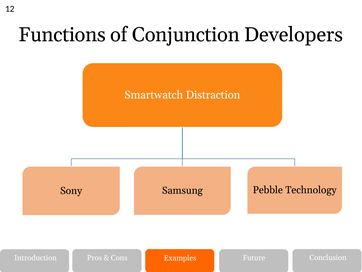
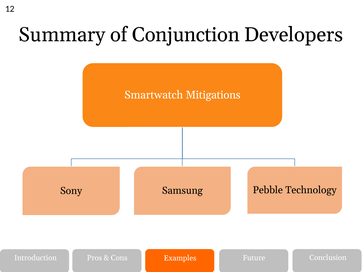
Functions: Functions -> Summary (62, 35)
Distraction: Distraction -> Mitigations (213, 95)
